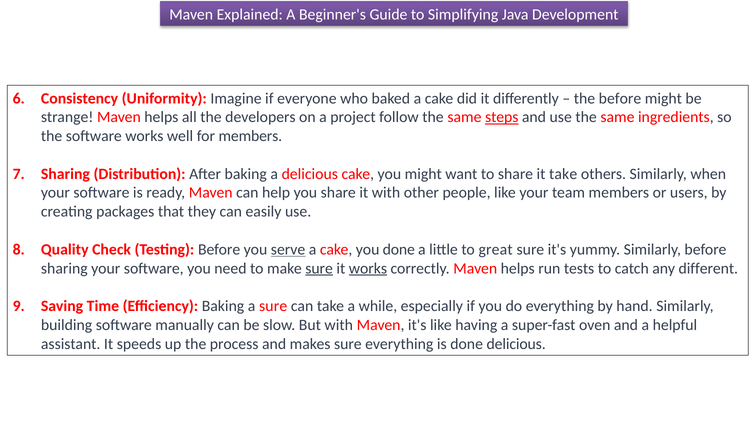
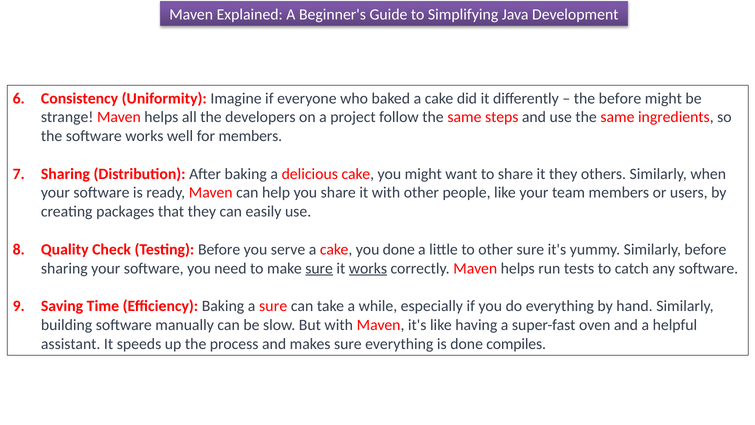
steps underline: present -> none (502, 117)
it take: take -> they (563, 174)
serve underline: present -> none (288, 249)
to great: great -> other (496, 249)
any different: different -> software (708, 268)
done delicious: delicious -> compiles (516, 344)
